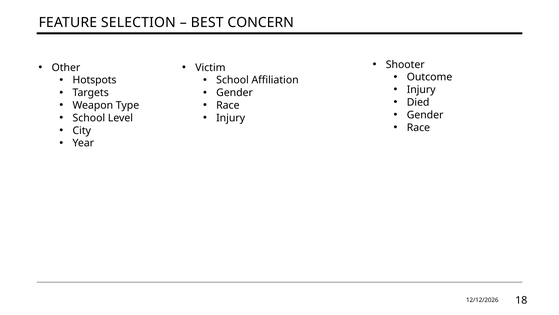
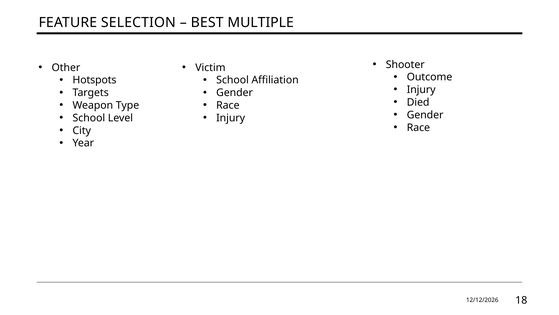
CONCERN: CONCERN -> MULTIPLE (261, 23)
